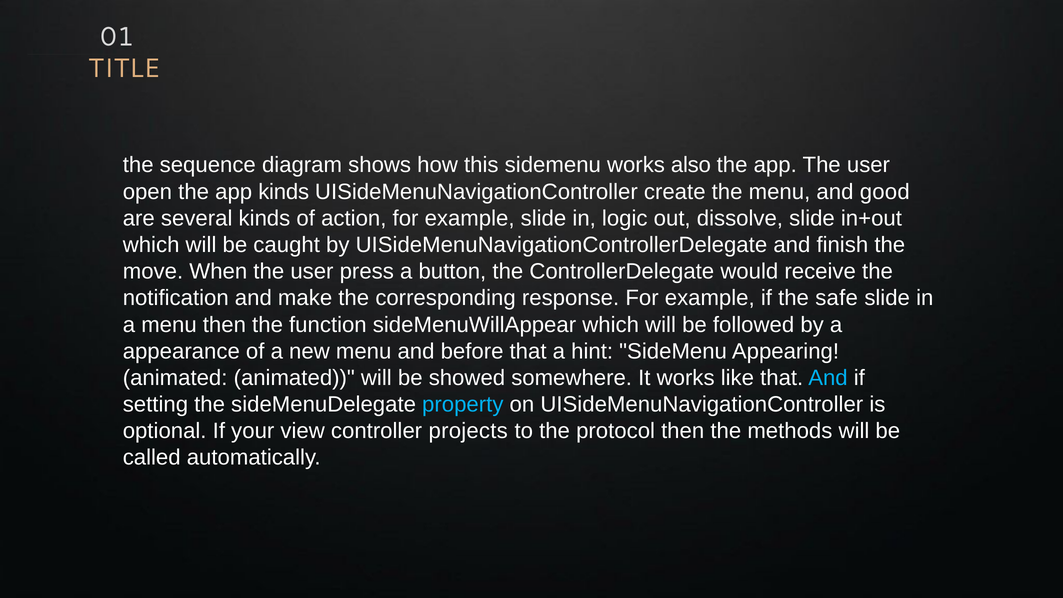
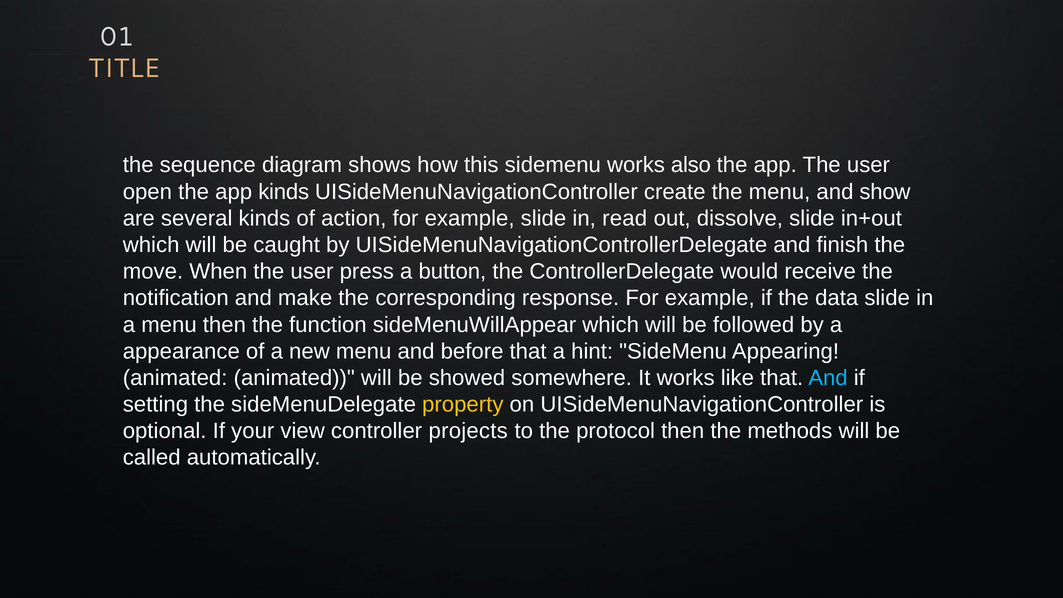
good: good -> show (885, 192)
logic: logic -> read (625, 218)
safe: safe -> data (837, 298)
property colour: light blue -> yellow (463, 404)
